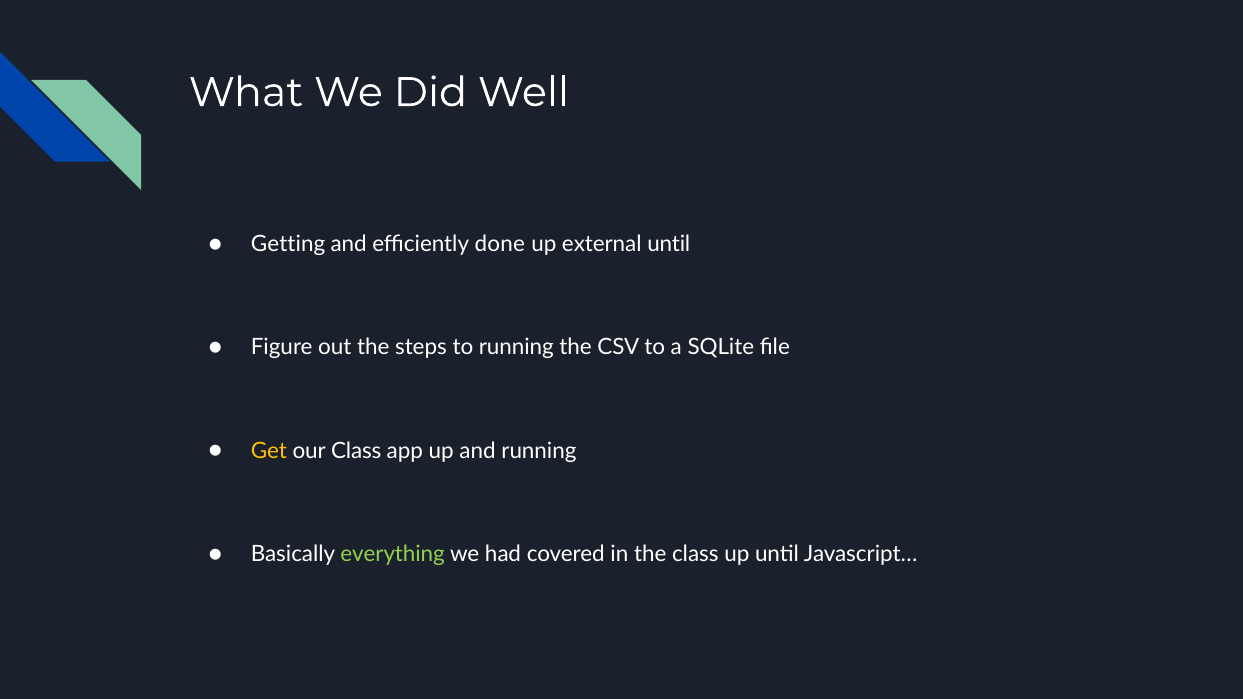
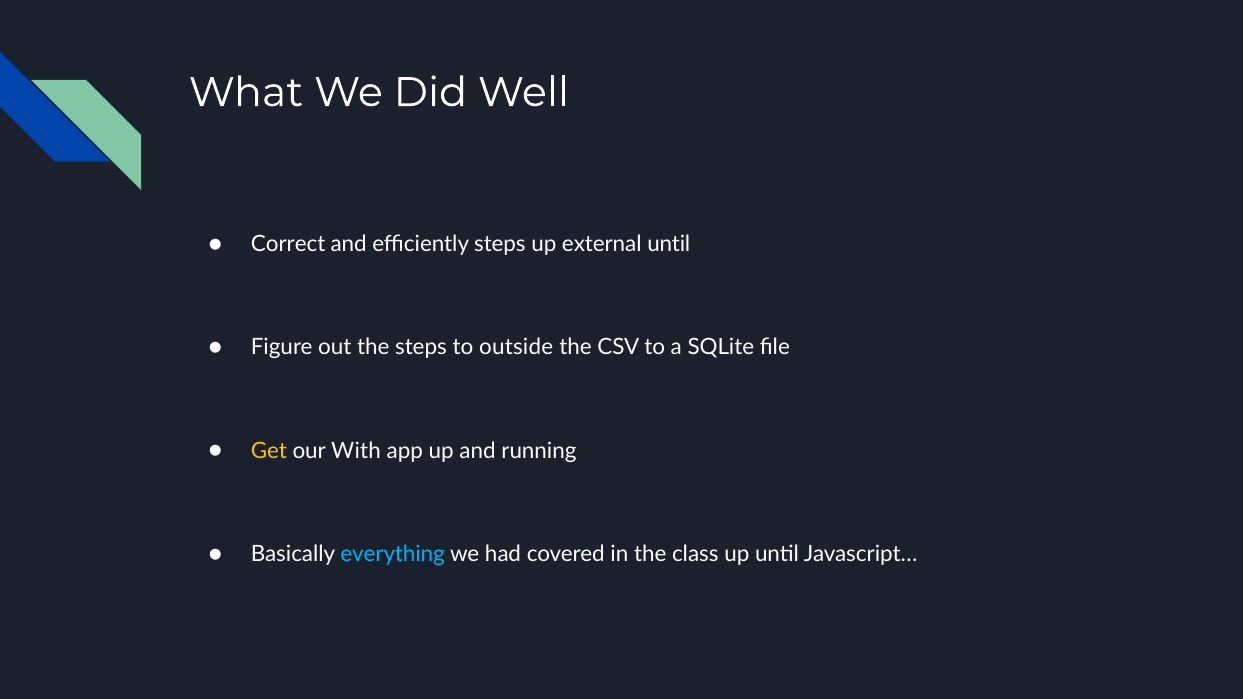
Getting: Getting -> Correct (288, 244)
efficiently done: done -> steps (500, 244)
to running: running -> outside (516, 348)
our Class: Class -> With (356, 451)
everything colour: light green -> light blue (393, 554)
